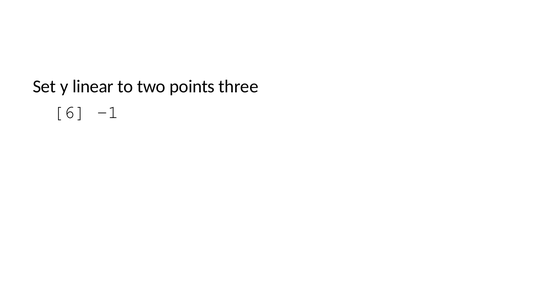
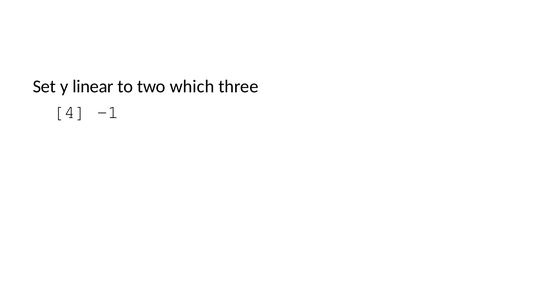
points: points -> which (192, 86)
6: 6 -> 4 (70, 112)
